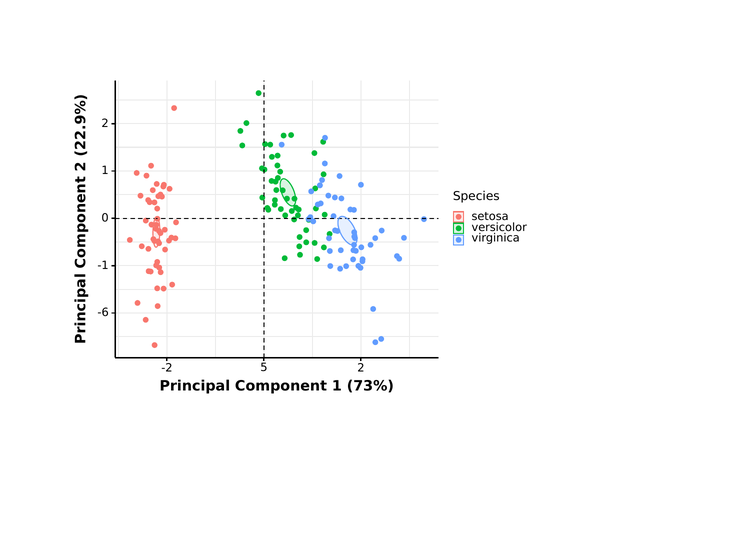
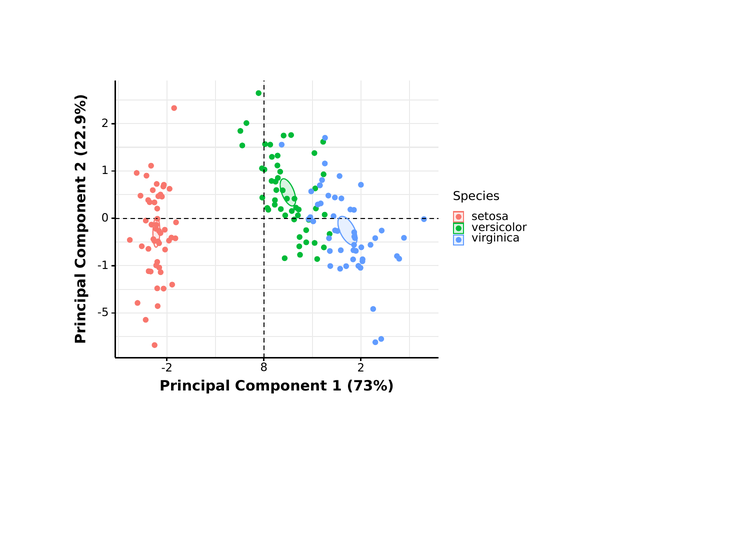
-6: -6 -> -5 (103, 313)
5: 5 -> 8 (264, 368)
